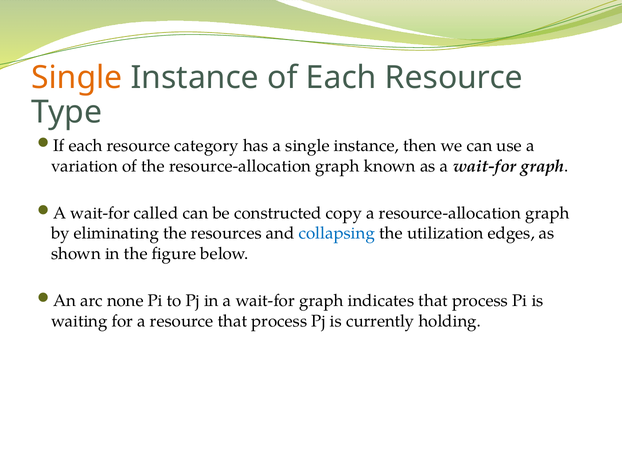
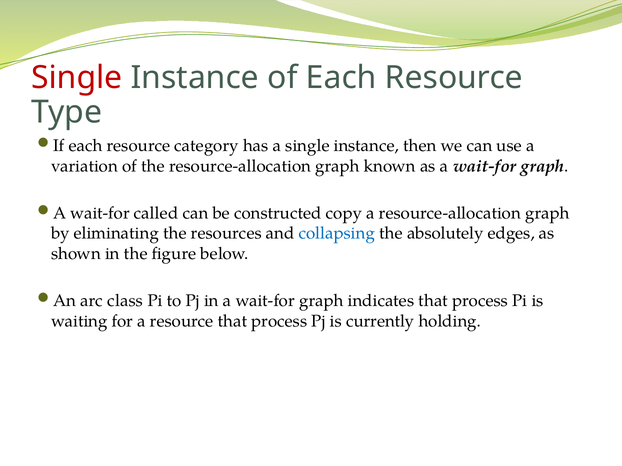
Single colour: orange -> red (77, 78)
utilization: utilization -> absolutely (445, 234)
none: none -> class (125, 301)
